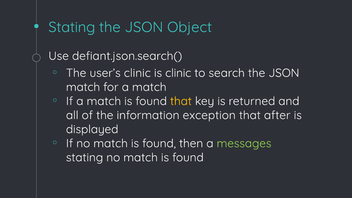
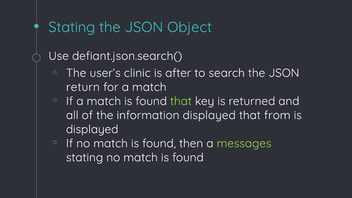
is clinic: clinic -> after (178, 73)
match: match -> return (83, 87)
that colour: yellow -> light green (181, 101)
information exception: exception -> displayed (209, 115)
after: after -> from (277, 115)
